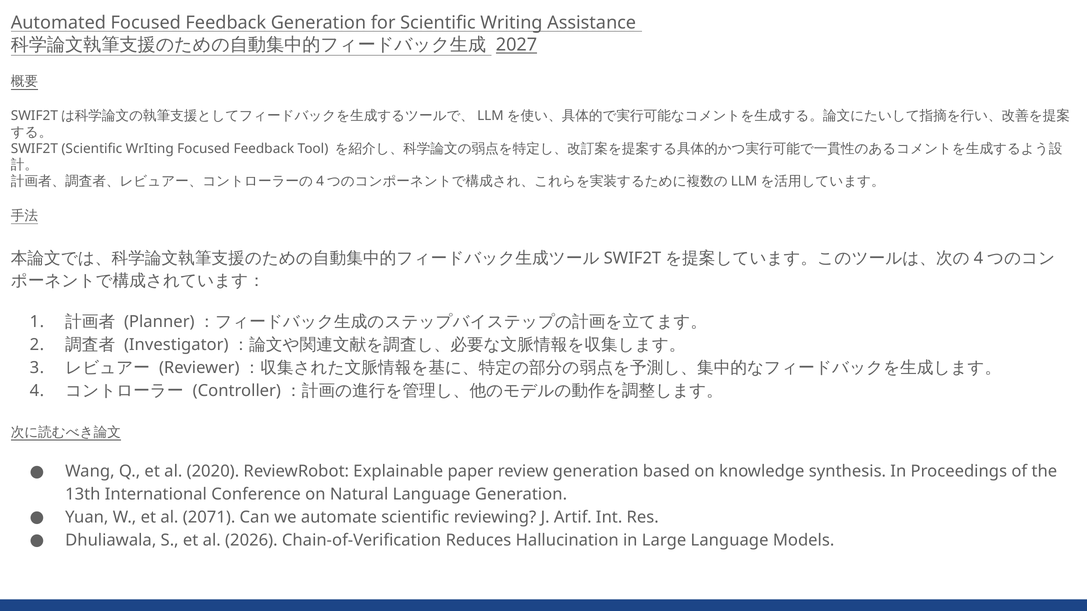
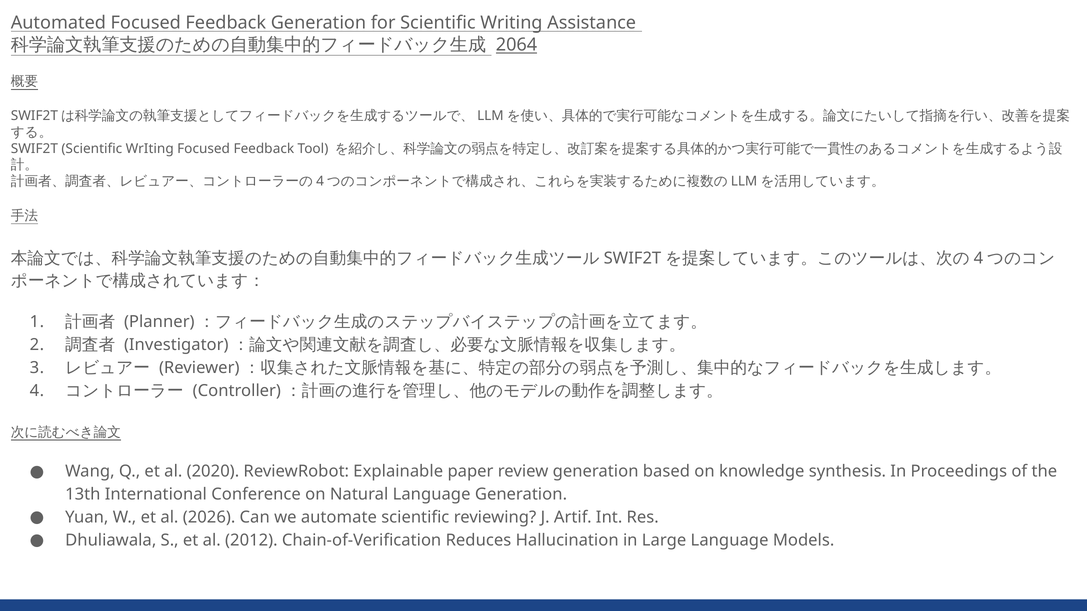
2027: 2027 -> 2064 (516, 45)
2071: 2071 -> 2026 (209, 518)
2026: 2026 -> 2012 (251, 541)
